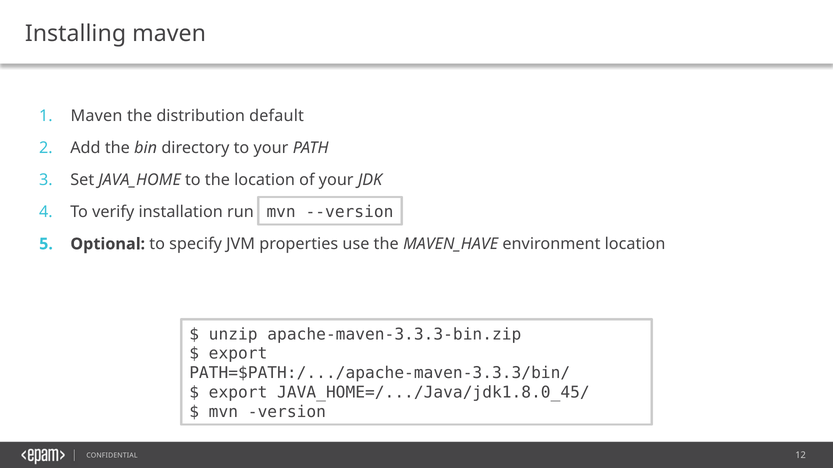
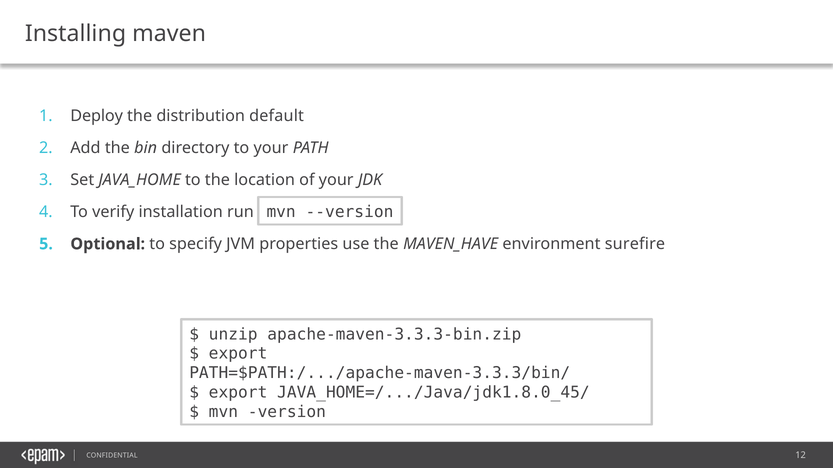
Maven: Maven -> Deploy (97, 116)
environment location: location -> surefire (635, 244)
